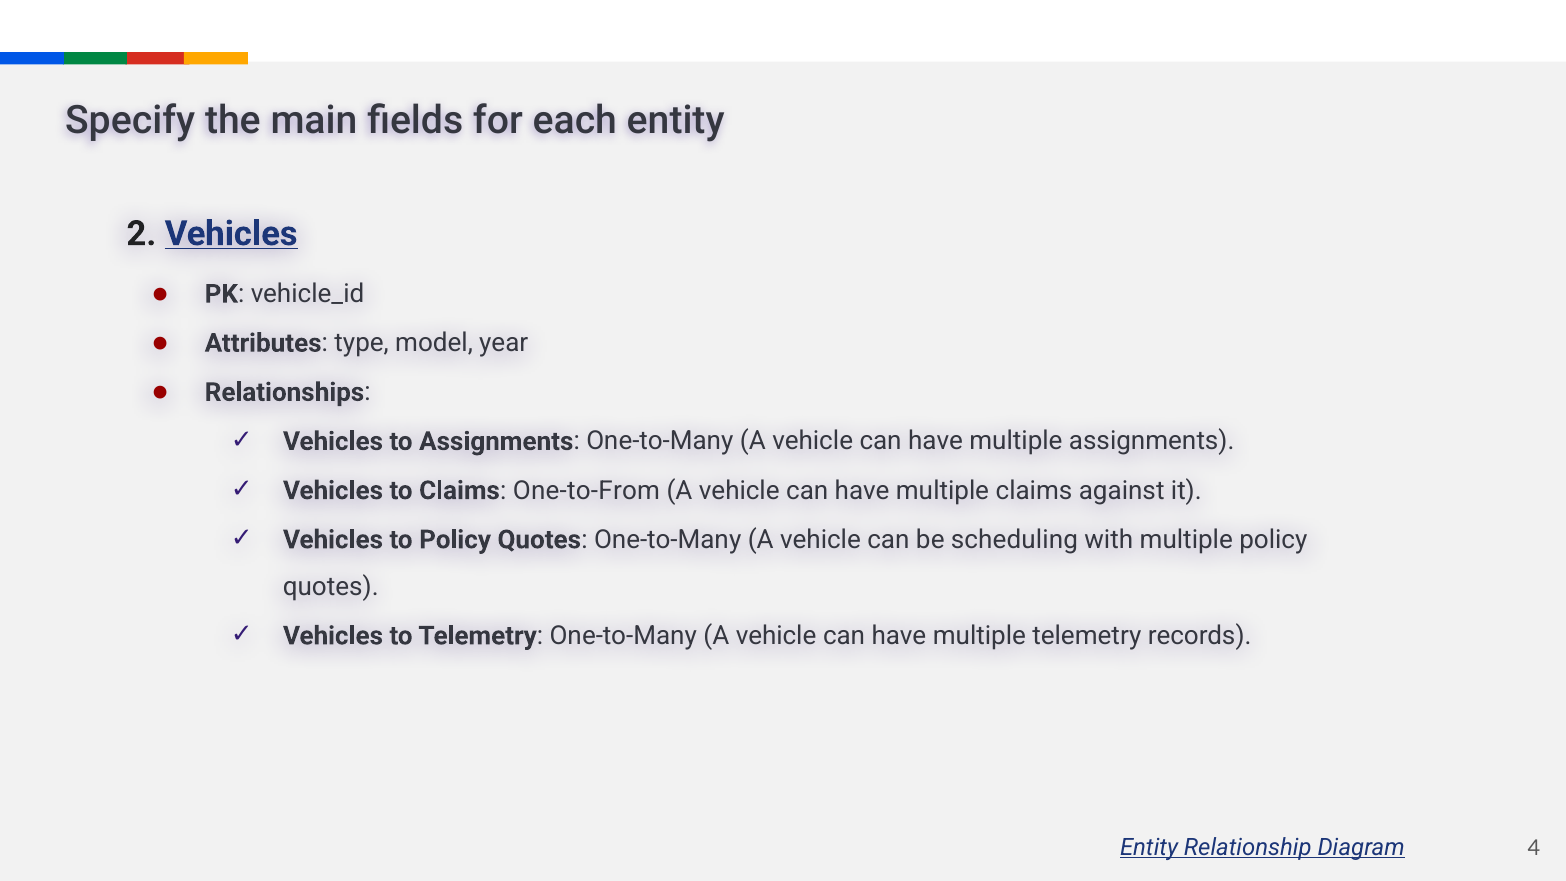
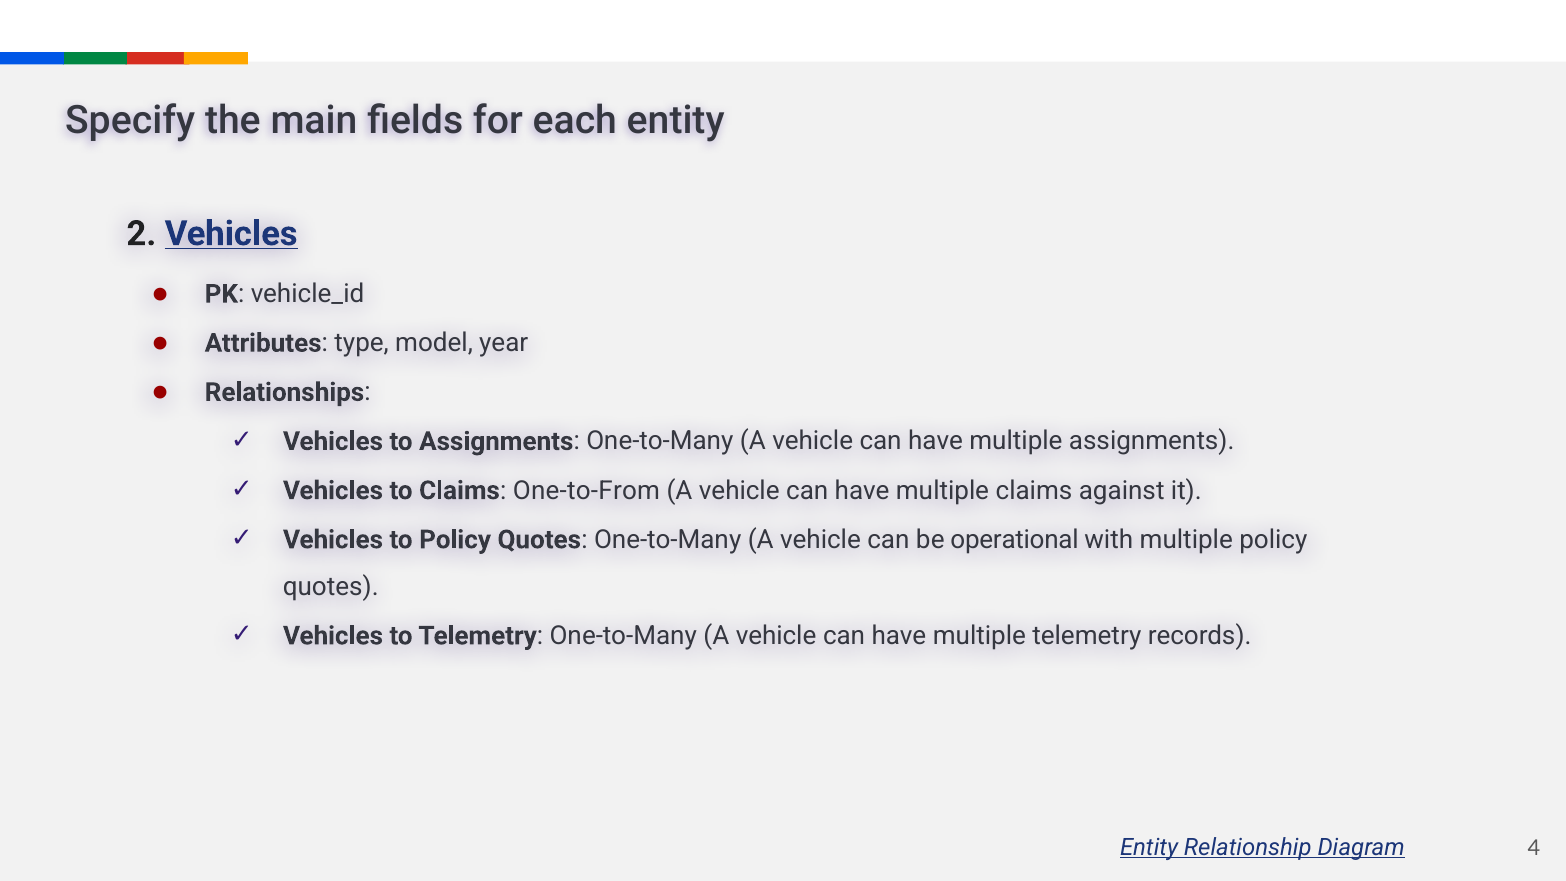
scheduling: scheduling -> operational (1015, 540)
